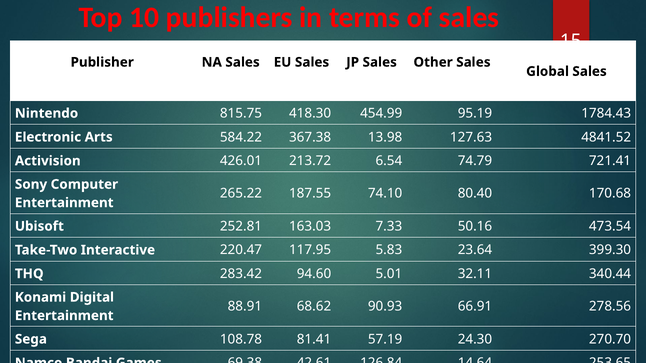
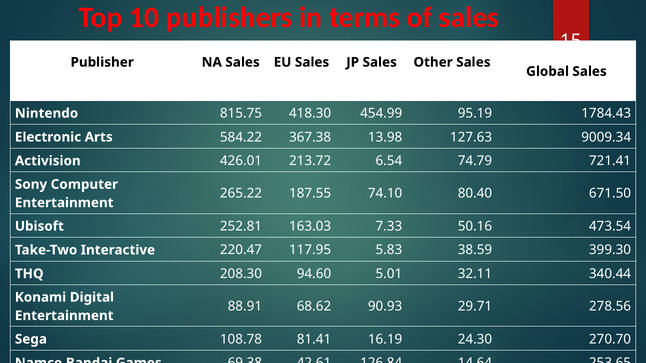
4841.52: 4841.52 -> 9009.34 (606, 137)
170.68: 170.68 -> 671.50 (610, 194)
23.64: 23.64 -> 38.59 (475, 250)
283.42: 283.42 -> 208.30 (241, 274)
66.91: 66.91 -> 29.71 (475, 307)
57.19: 57.19 -> 16.19 (385, 339)
